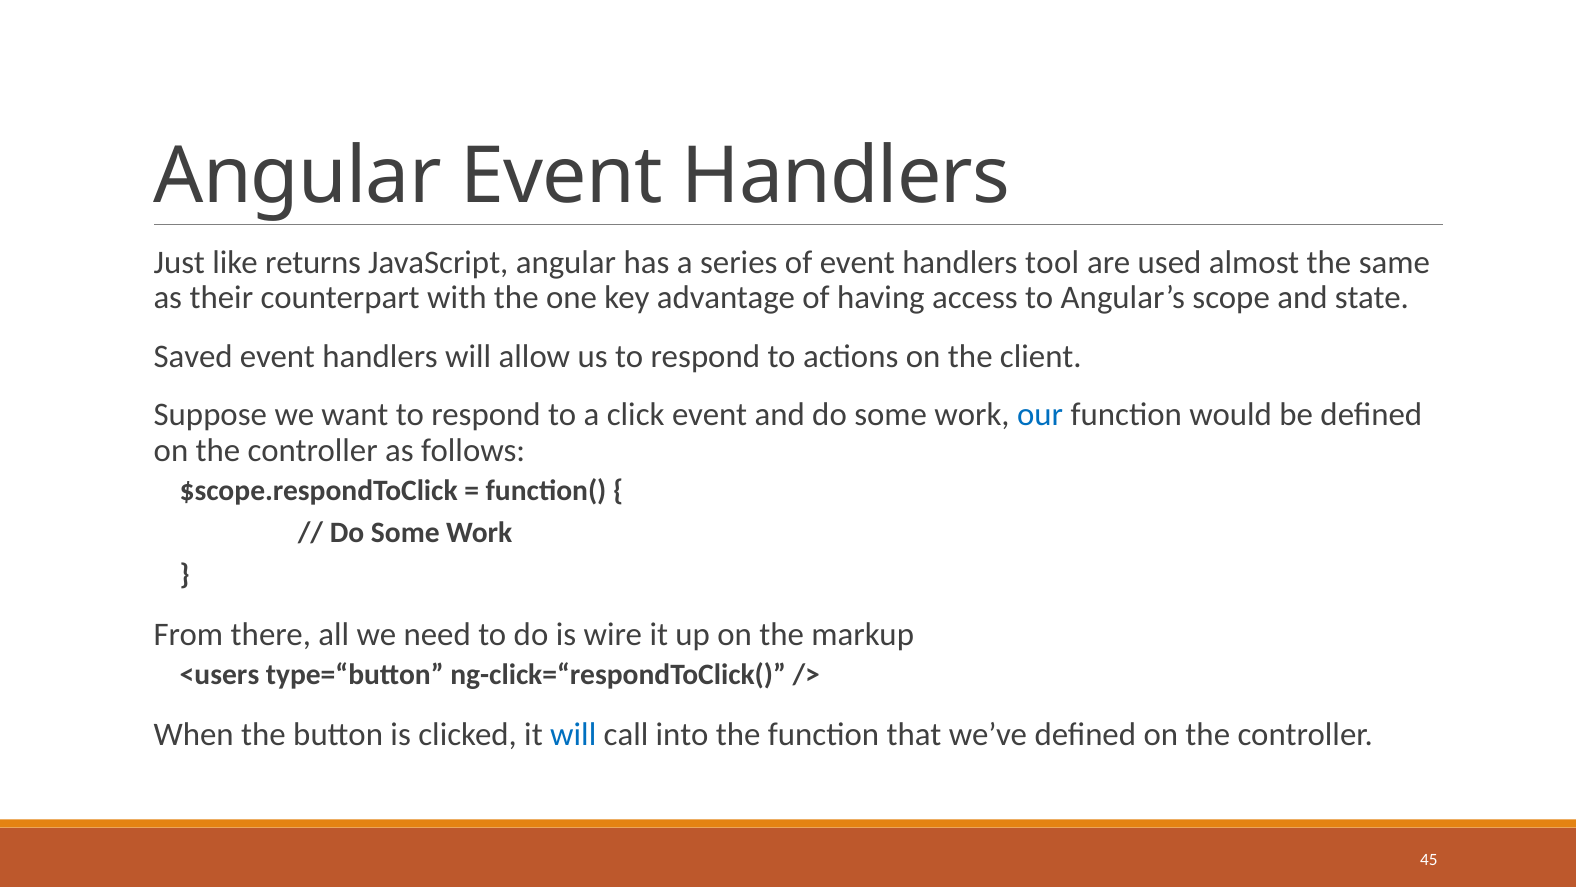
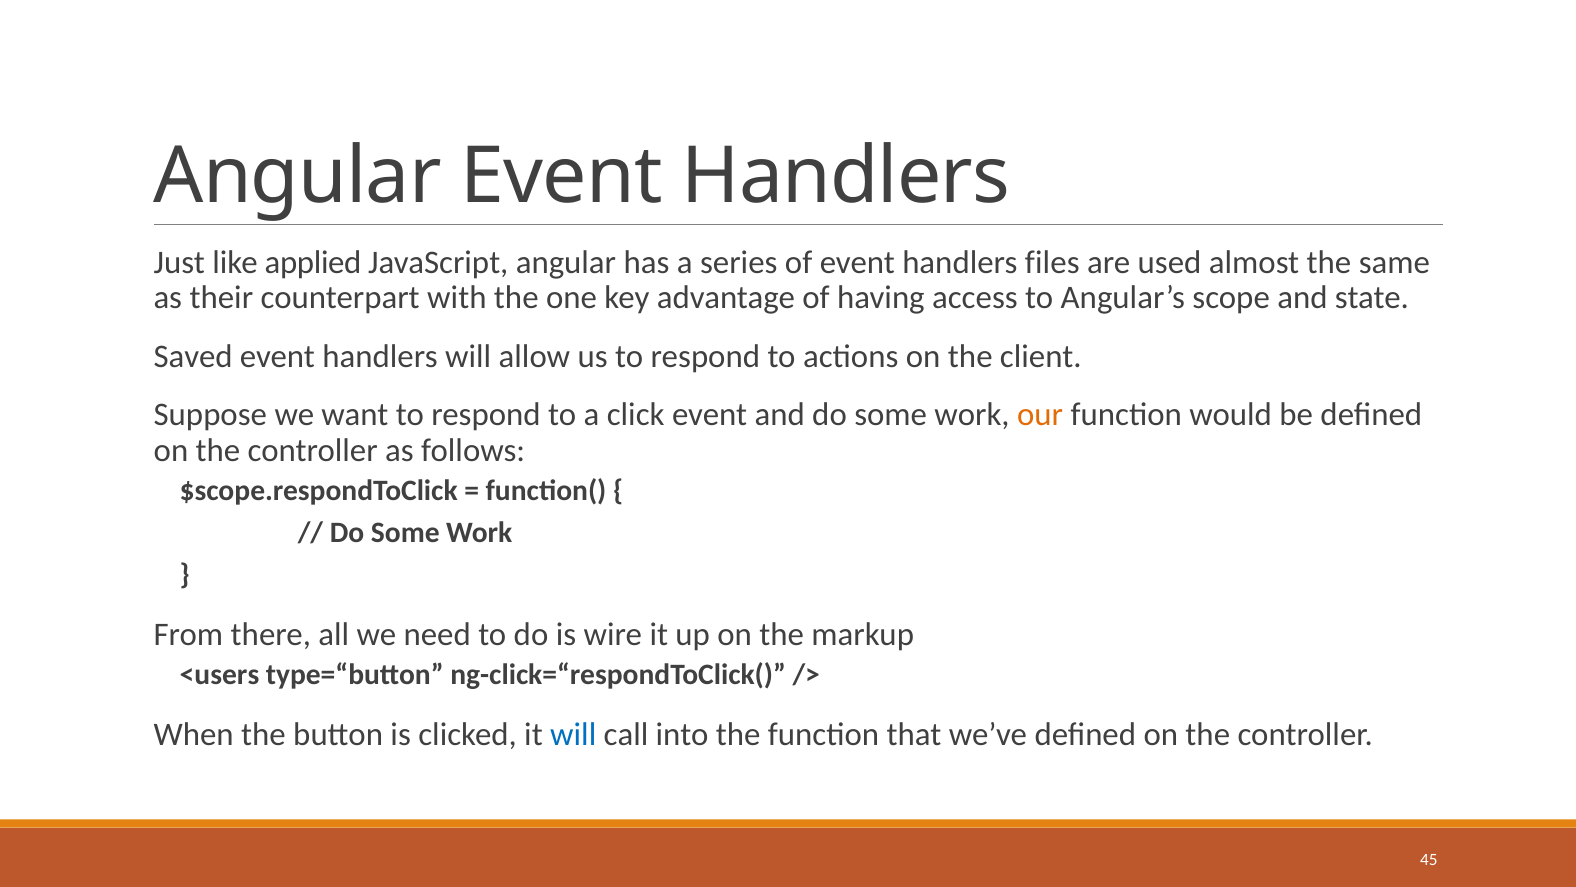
returns: returns -> applied (313, 262)
tool: tool -> files (1052, 262)
our colour: blue -> orange (1040, 415)
